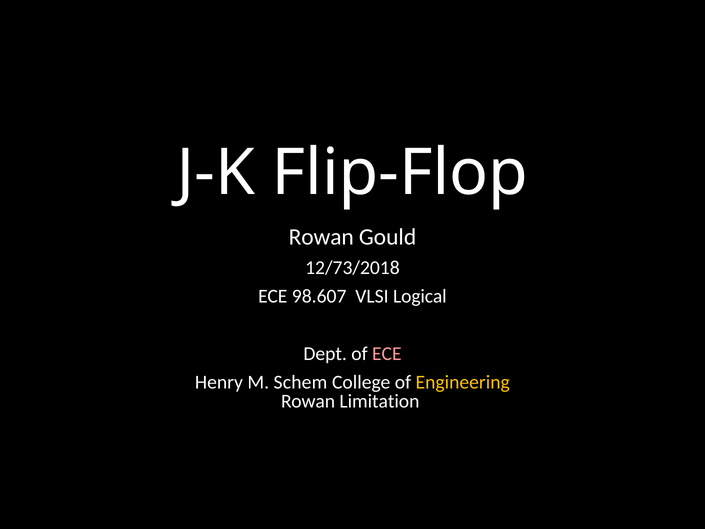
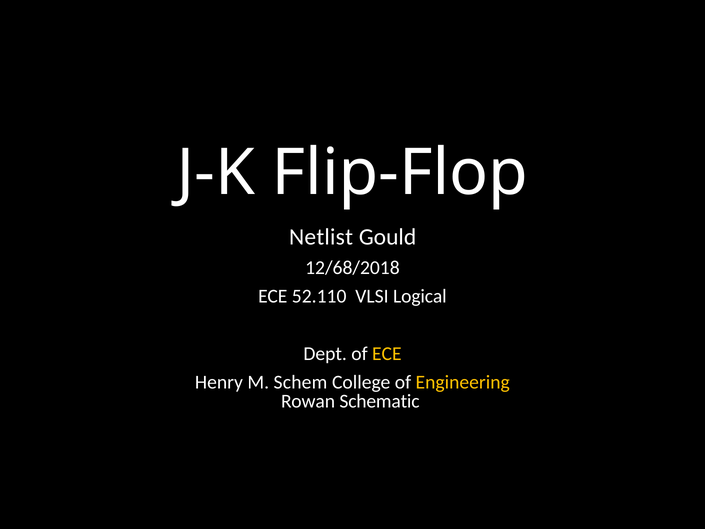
Rowan: Rowan -> Netlist (321, 237)
12/73/2018: 12/73/2018 -> 12/68/2018 (352, 268)
98.607: 98.607 -> 52.110 (319, 296)
ECE colour: pink -> yellow (387, 354)
Limitation: Limitation -> Schematic (380, 401)
